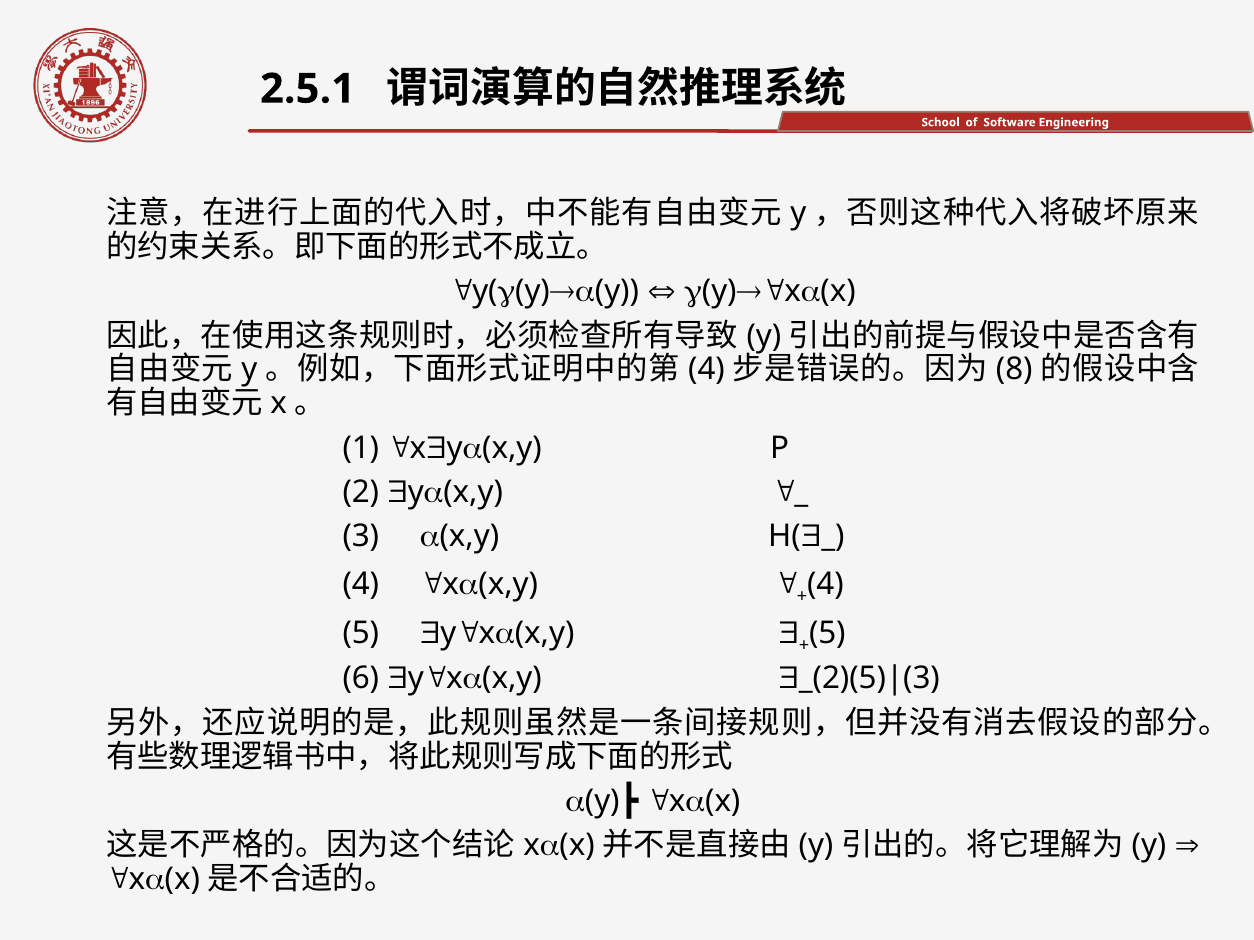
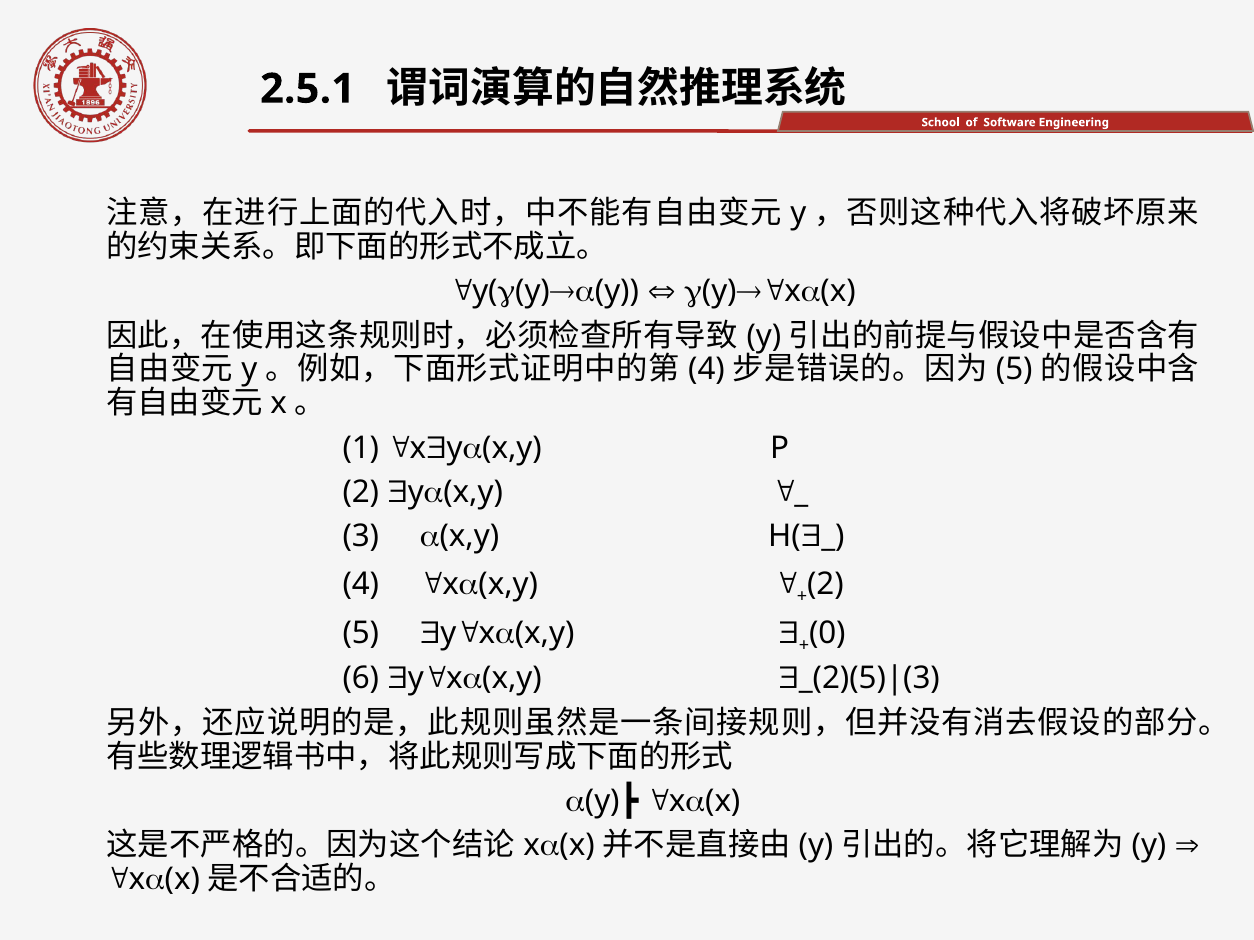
8: 8 -> 5 (1014, 370)
4: 4 -> 2 (825, 585)
5: 5 -> 0 (827, 634)
